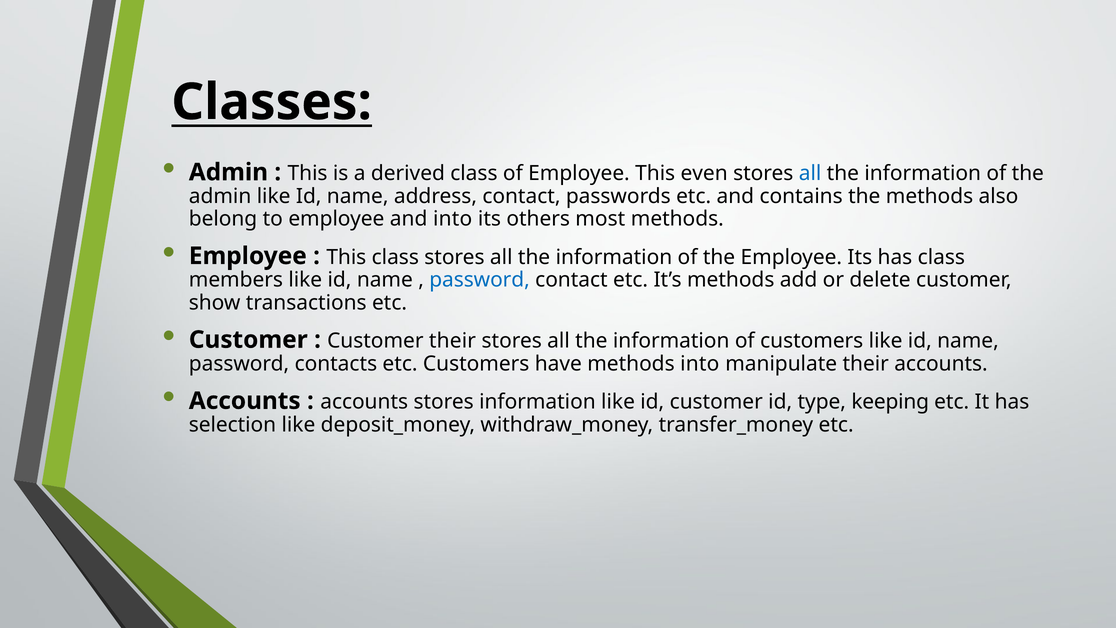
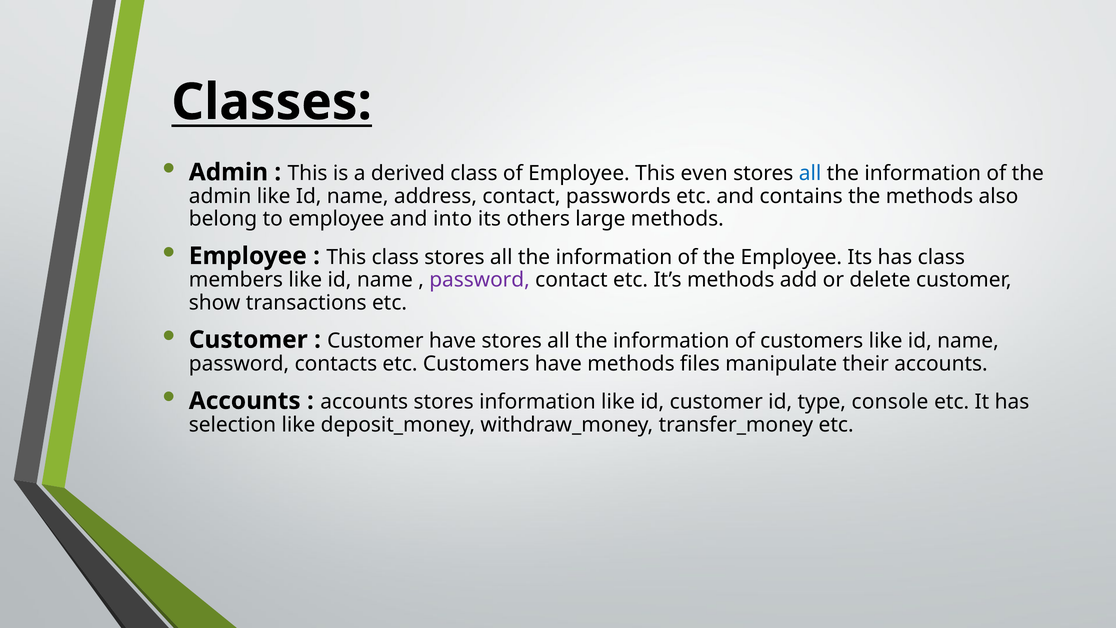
most: most -> large (600, 219)
password colour: blue -> purple (480, 280)
Customer their: their -> have (453, 341)
methods into: into -> files (700, 364)
keeping: keeping -> console (890, 402)
